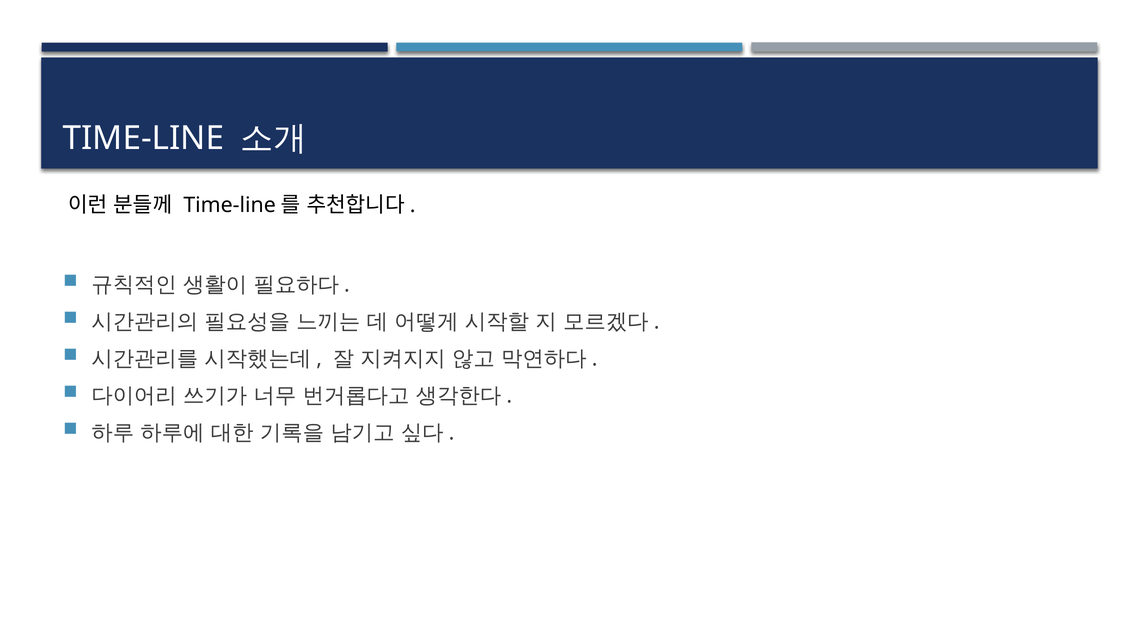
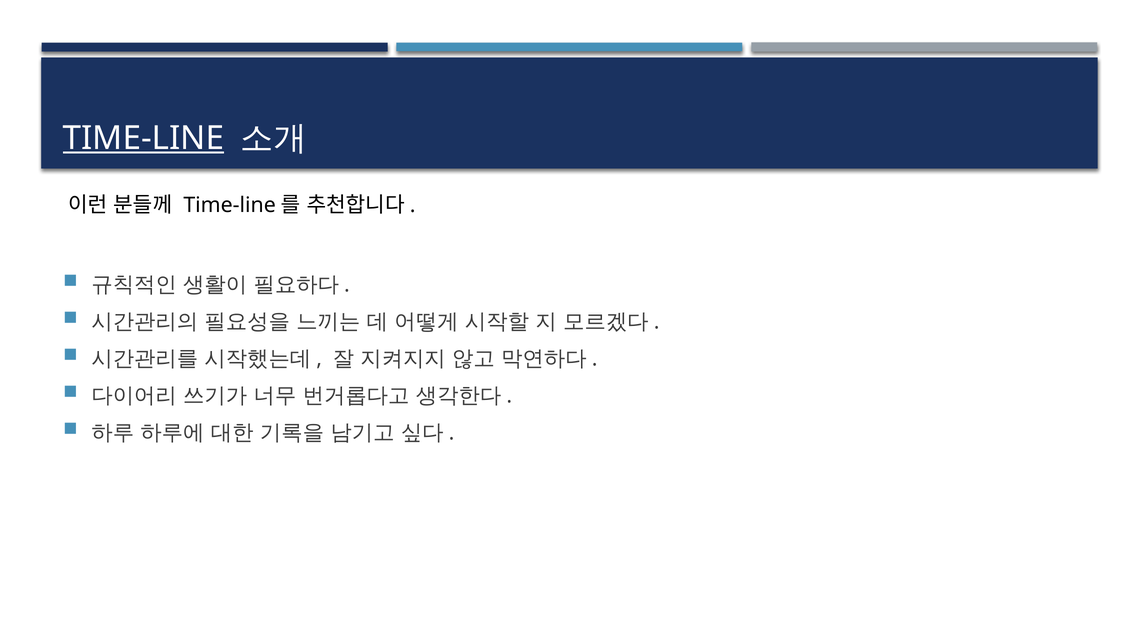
TIME-LINE underline: none -> present (143, 138)
